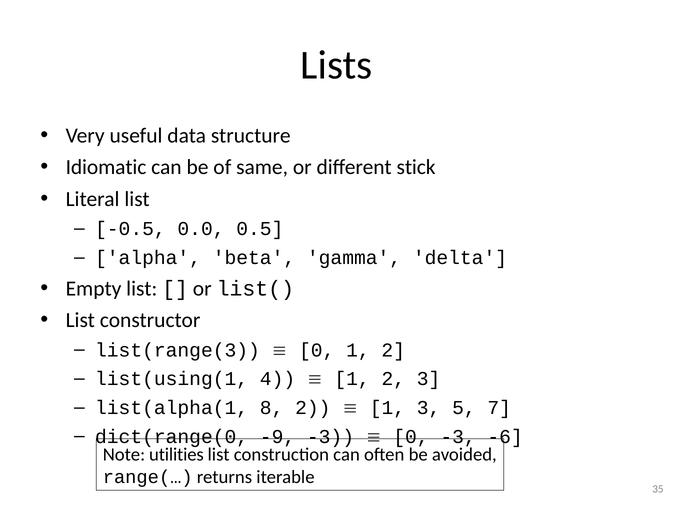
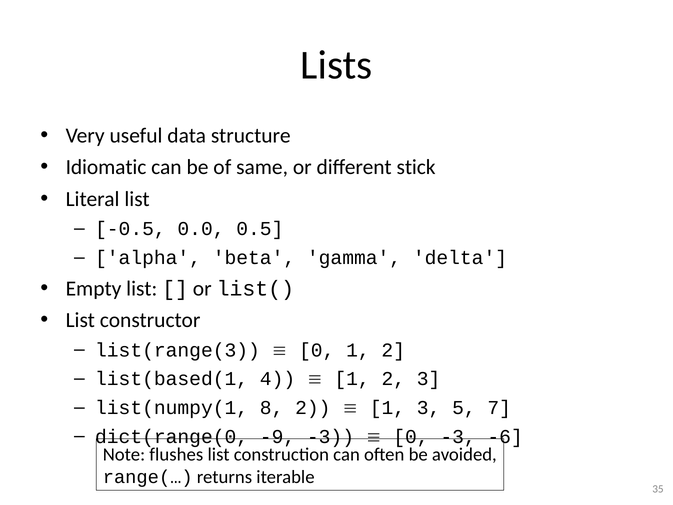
list(using(1: list(using(1 -> list(based(1 (172, 379)
list(alpha(1: list(alpha(1 -> list(numpy(1 (172, 408)
utilities: utilities -> flushes (176, 455)
